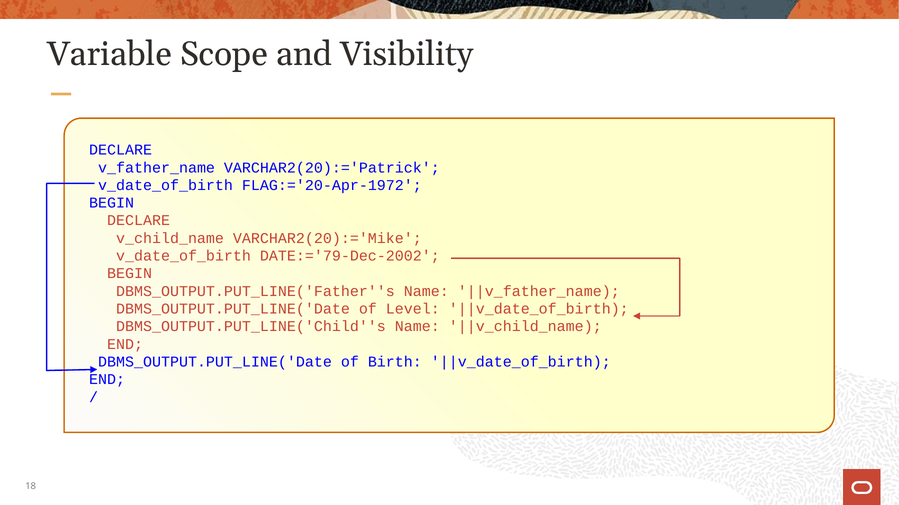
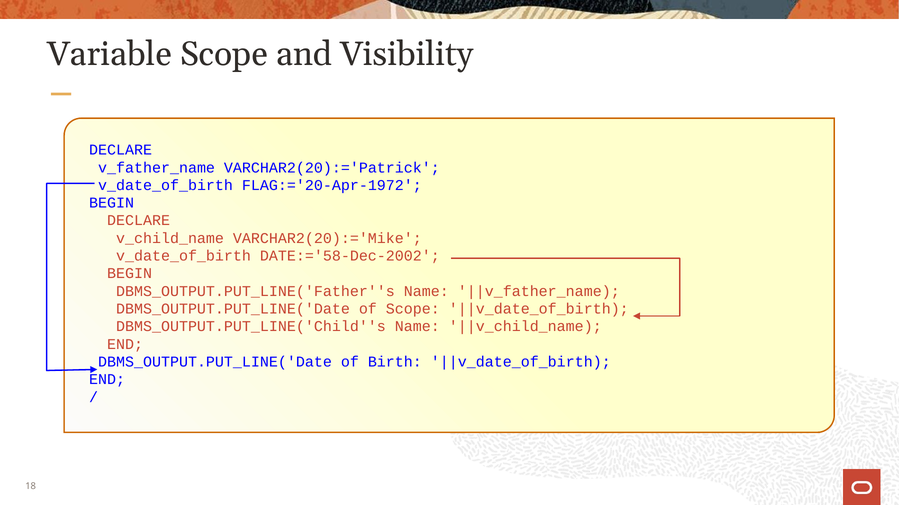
DATE:='79-Dec-2002: DATE:='79-Dec-2002 -> DATE:='58-Dec-2002 (350, 256)
of Level: Level -> Scope (413, 309)
